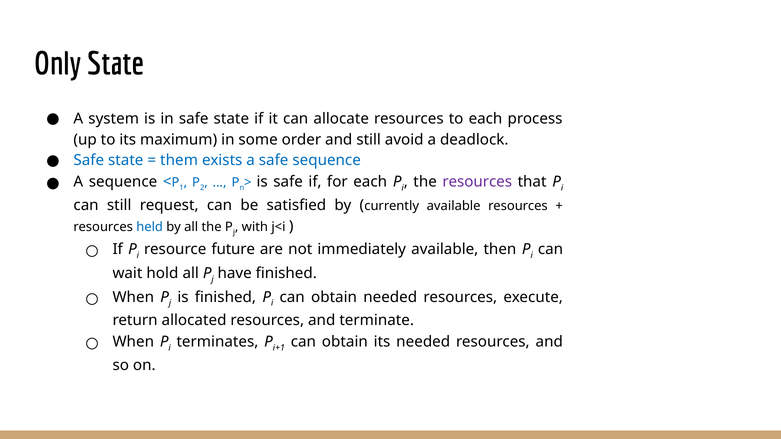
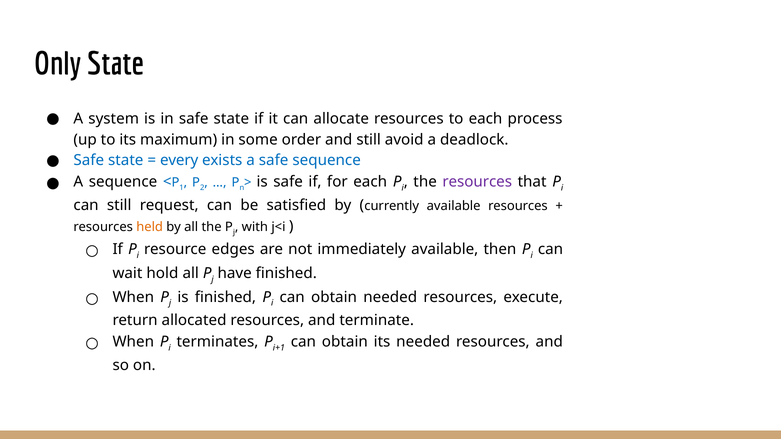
them: them -> every (179, 161)
held colour: blue -> orange (150, 227)
future: future -> edges (233, 250)
